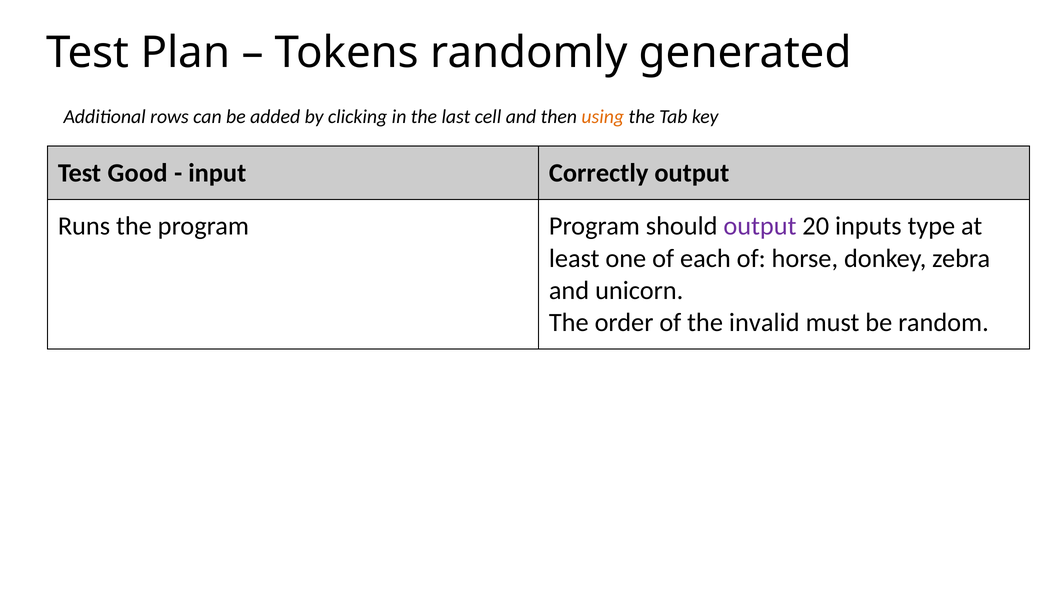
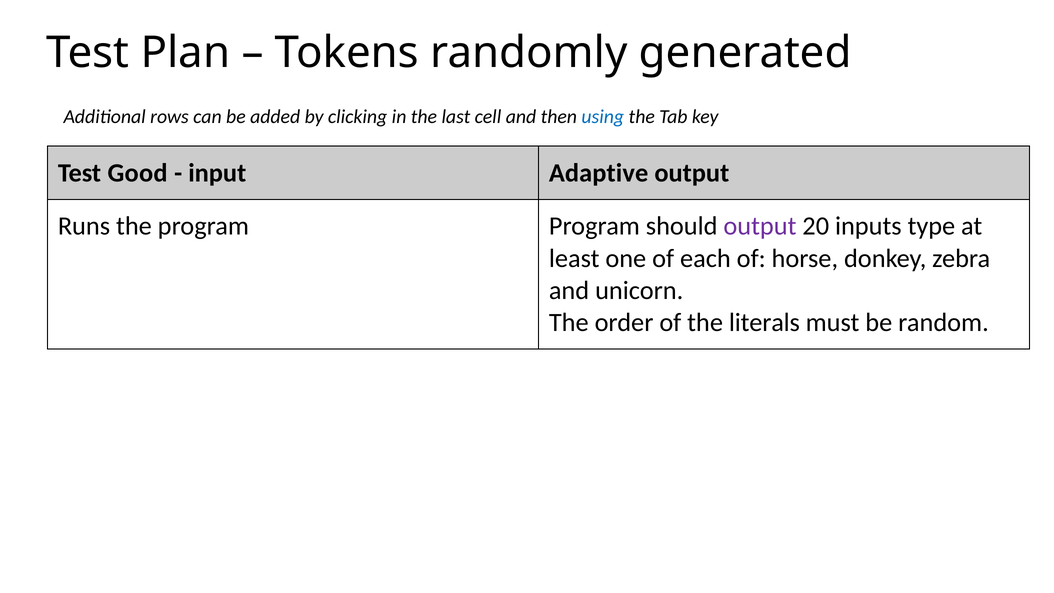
using colour: orange -> blue (603, 117)
Correctly: Correctly -> Adaptive (599, 173)
invalid: invalid -> literals (764, 323)
